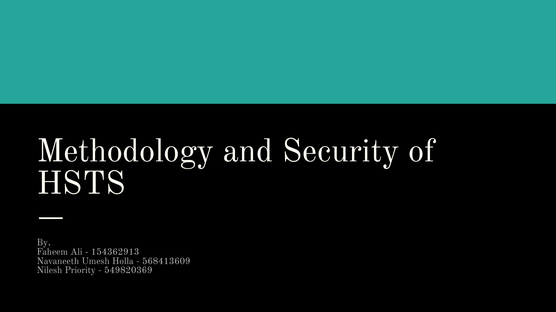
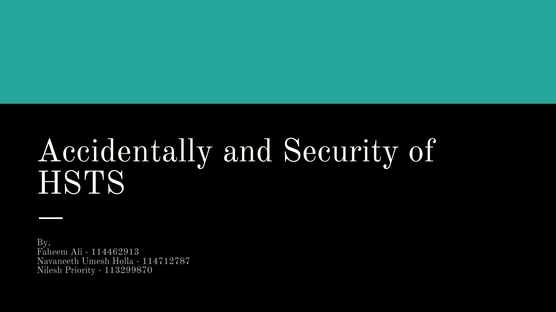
Methodology: Methodology -> Accidentally (125, 151)
154362913: 154362913 -> 114462913 (115, 252)
568413609: 568413609 -> 114712787 (166, 262)
549820369: 549820369 -> 113299870 (128, 271)
